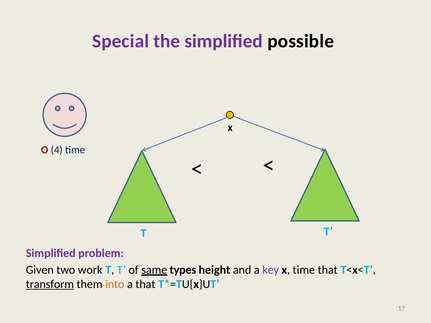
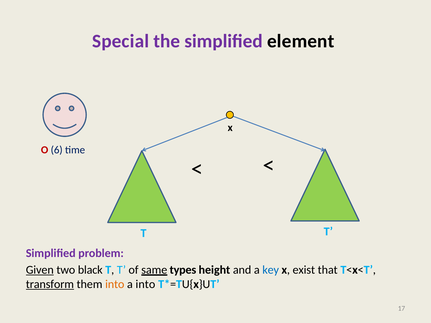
possible: possible -> element (301, 41)
4: 4 -> 6 (57, 150)
Given underline: none -> present (40, 270)
work: work -> black (90, 270)
key colour: purple -> blue (271, 270)
x time: time -> exist (304, 270)
a that: that -> into (145, 284)
